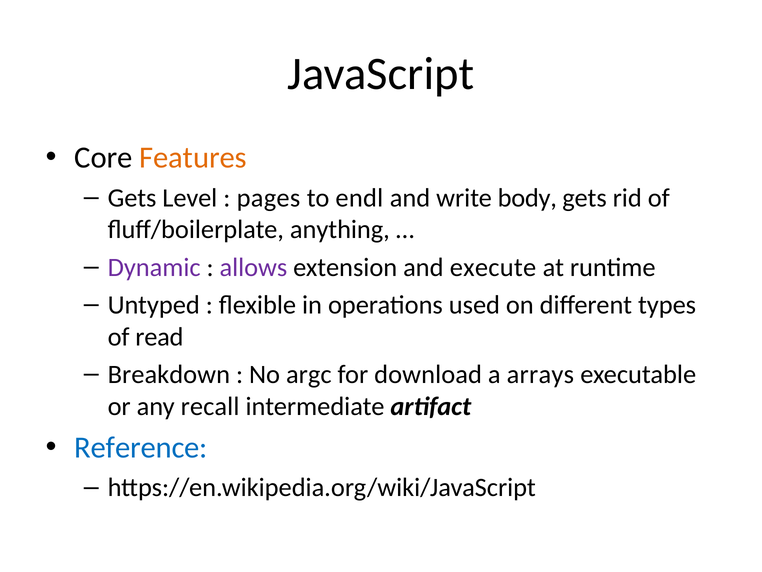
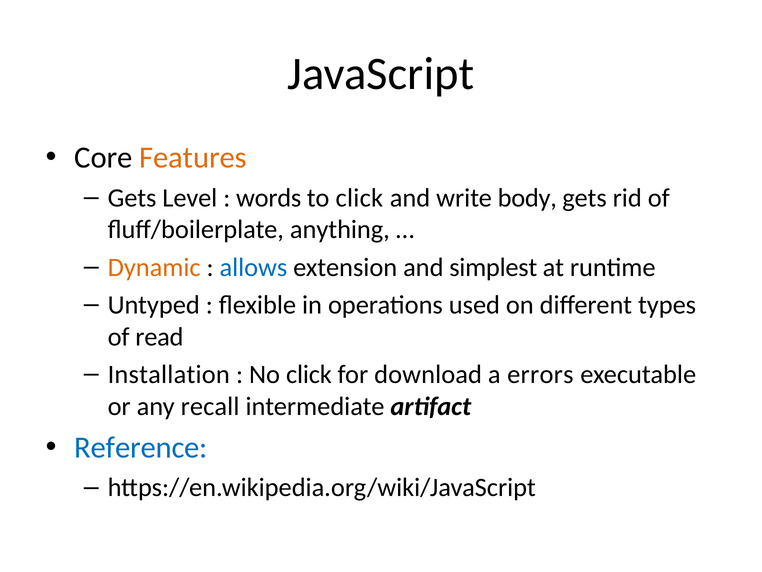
pages: pages -> words (269, 198)
to endl: endl -> click (359, 198)
Dynamic colour: purple -> orange (154, 267)
allows colour: purple -> blue (253, 267)
execute: execute -> simplest (493, 267)
Breakdown: Breakdown -> Installation (169, 374)
No argc: argc -> click (309, 374)
arrays: arrays -> errors (540, 374)
